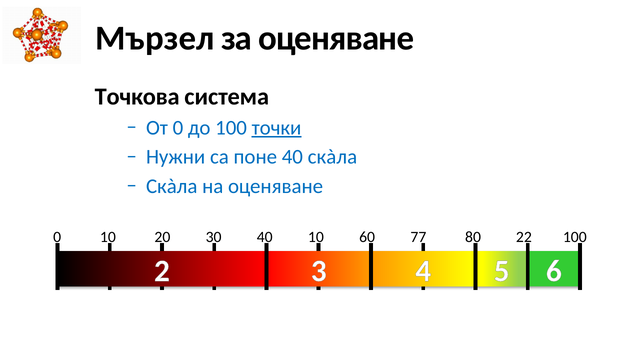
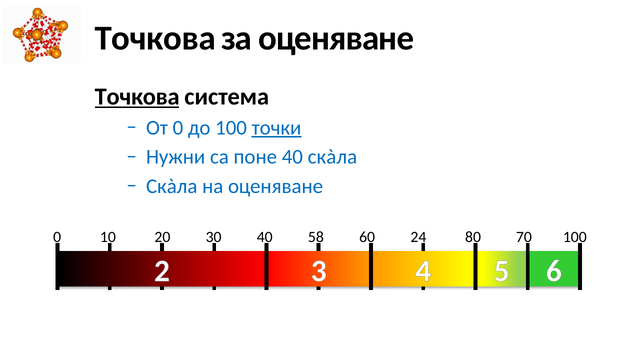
Мързел: Мързел -> Точкова (155, 38)
Точкова underline: none -> present (137, 97)
40 10: 10 -> 58 (316, 237)
77: 77 -> 24 (418, 237)
22: 22 -> 70 (524, 237)
